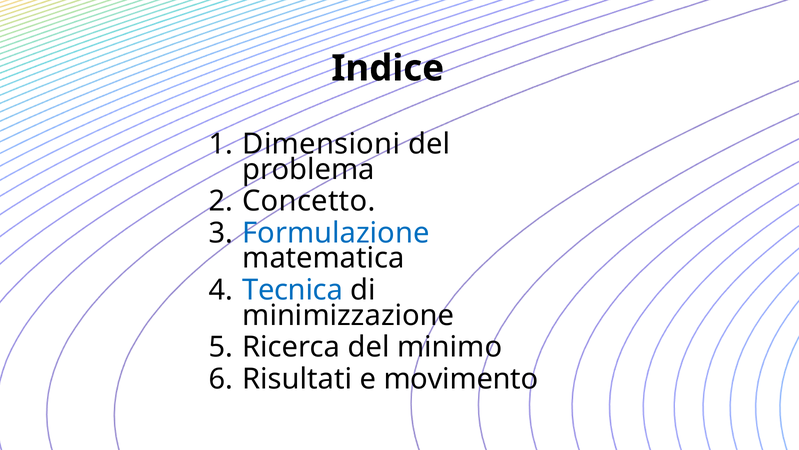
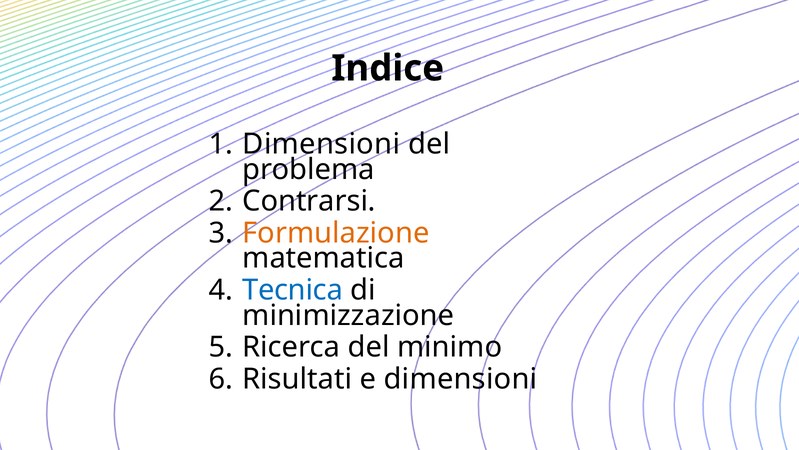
Concetto: Concetto -> Contrarsi (309, 201)
Formulazione colour: blue -> orange (336, 233)
e movimento: movimento -> dimensioni (461, 379)
